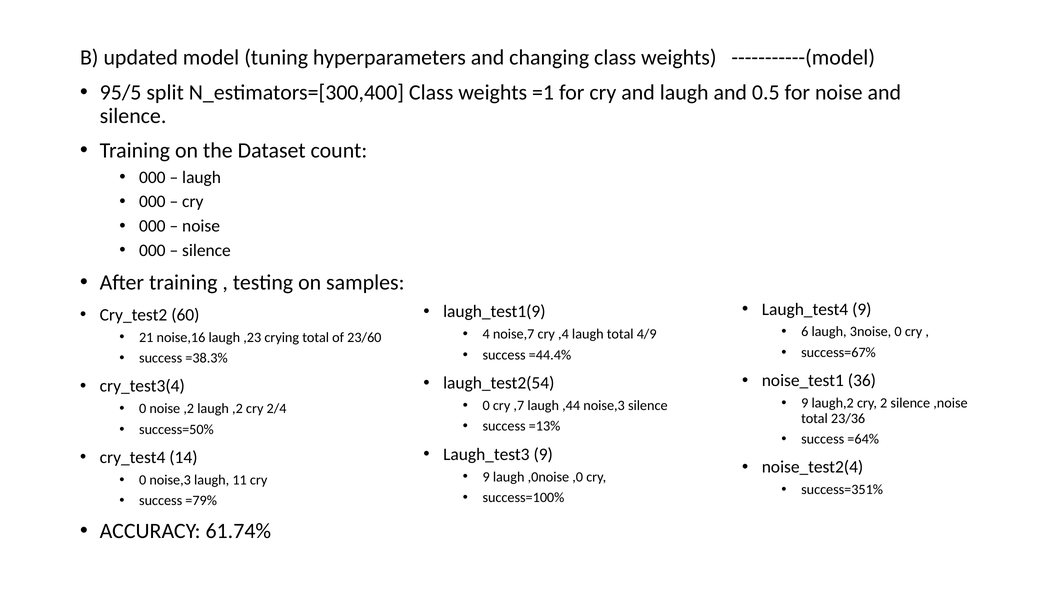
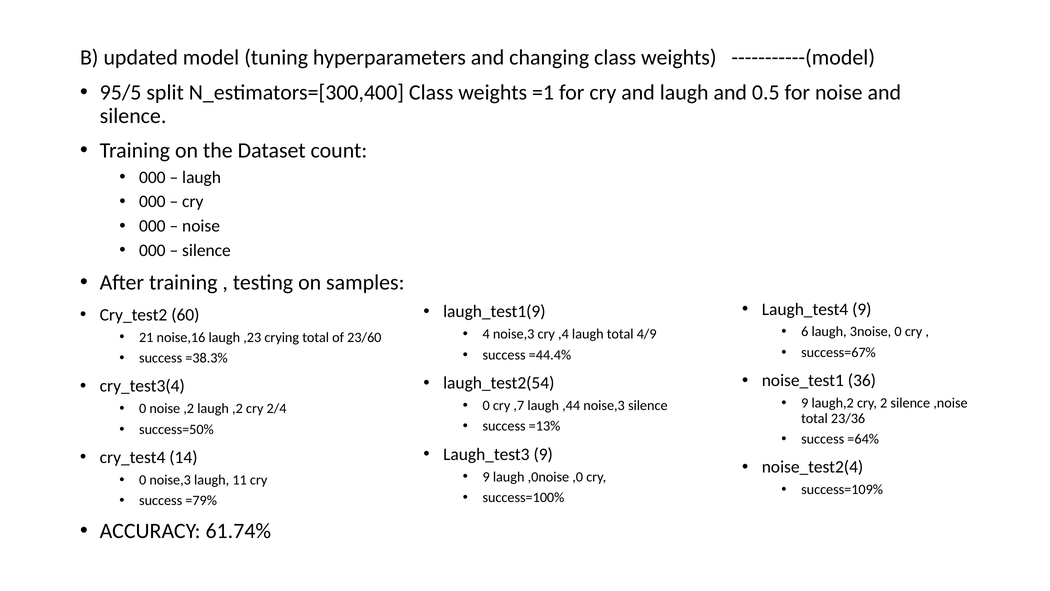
4 noise,7: noise,7 -> noise,3 (514, 334)
success=351%: success=351% -> success=109% (842, 489)
